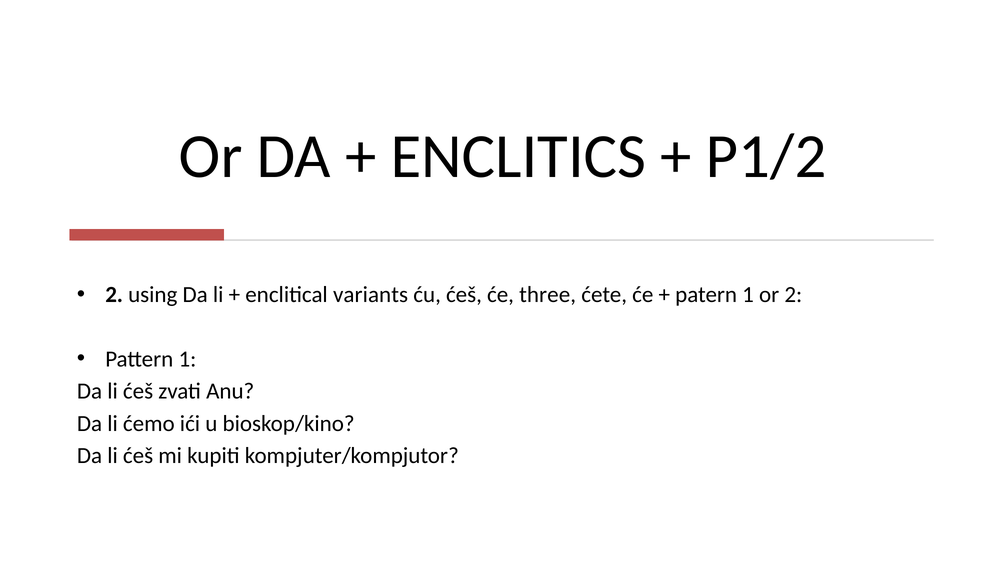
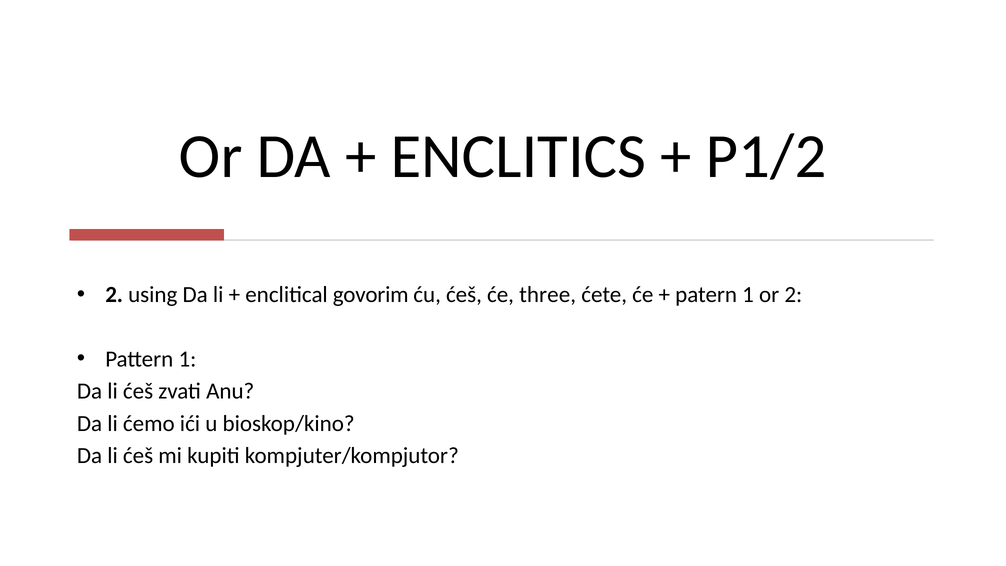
variants: variants -> govorim (371, 295)
